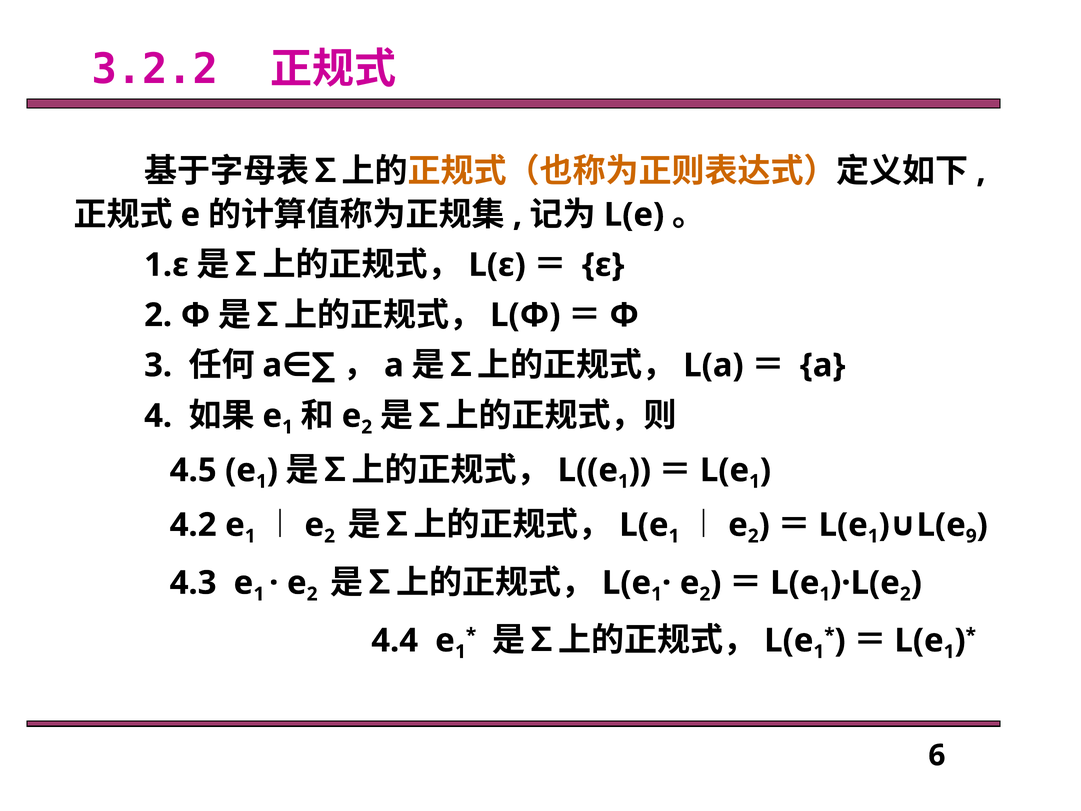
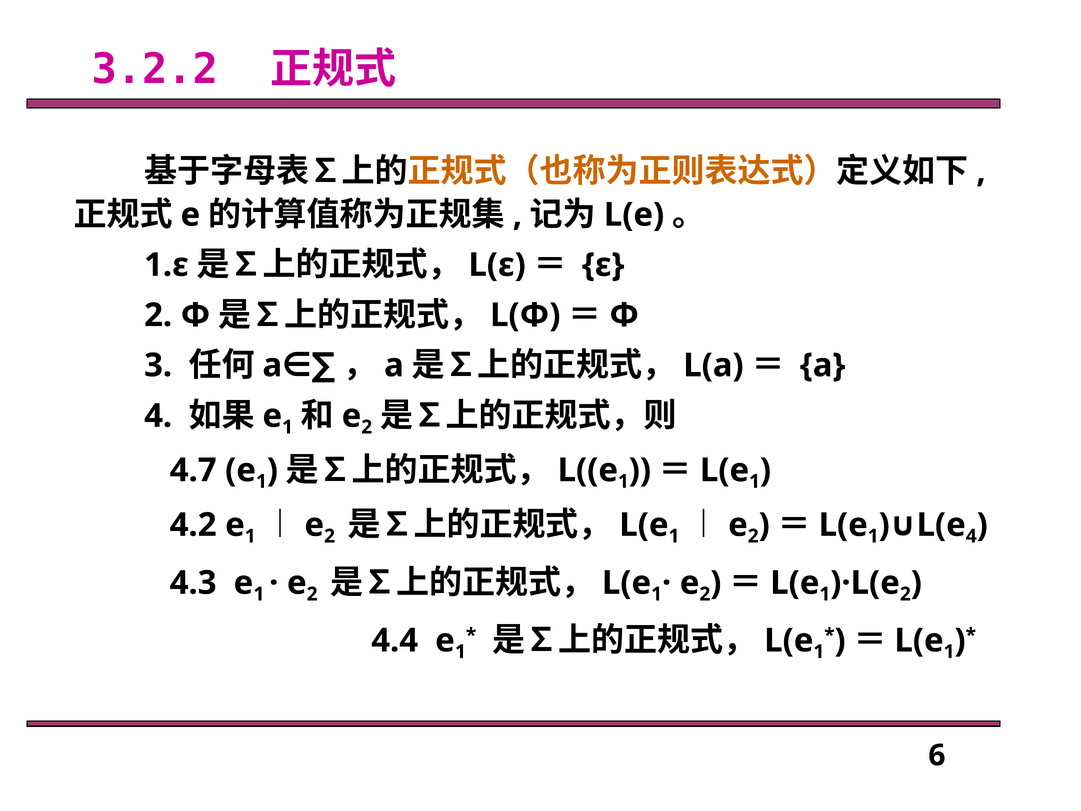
4.5: 4.5 -> 4.7 (193, 470)
9: 9 -> 4 (971, 536)
